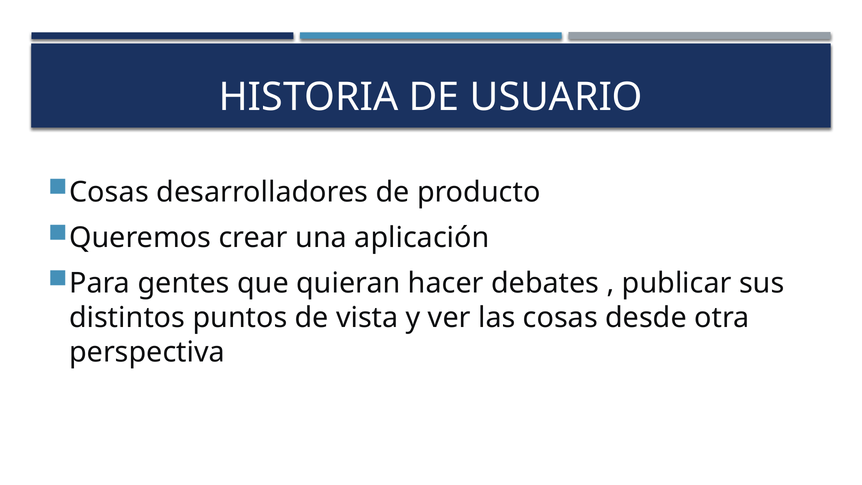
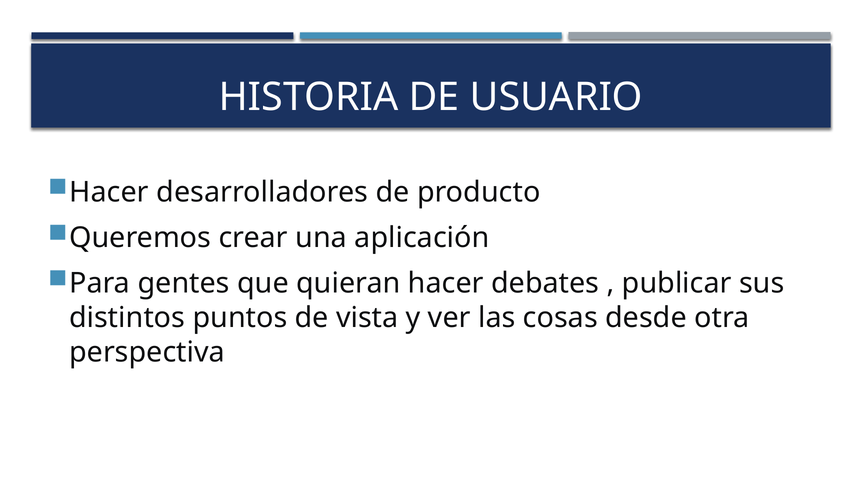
Cosas: Cosas -> Hacer (109, 192)
